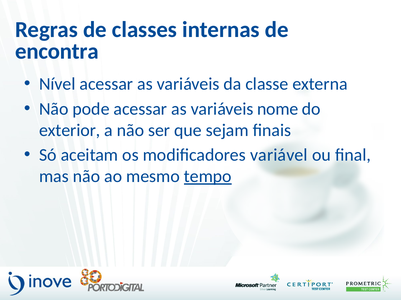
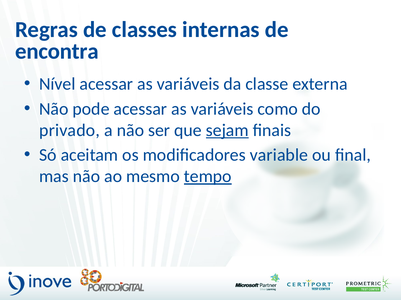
nome: nome -> como (278, 109)
exterior: exterior -> privado (70, 130)
sejam underline: none -> present (227, 130)
variável: variável -> variable (279, 155)
